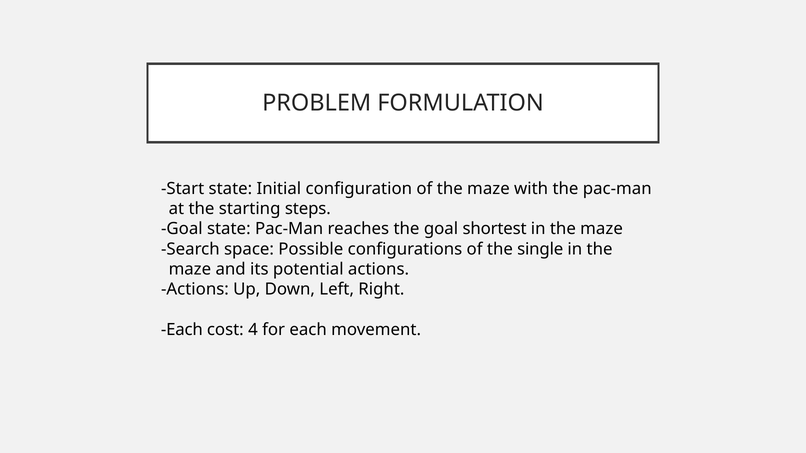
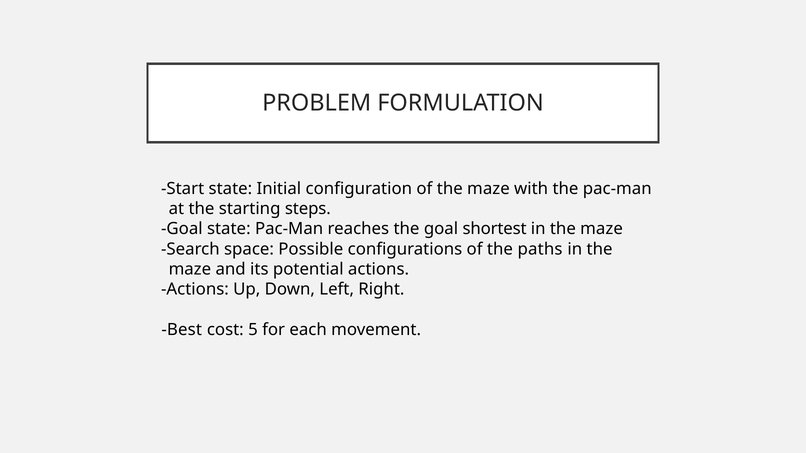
single: single -> paths (540, 249)
Each: Each -> Best (182, 330)
4: 4 -> 5 (253, 330)
